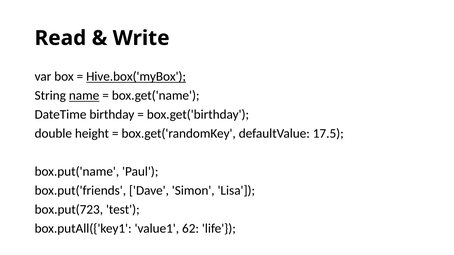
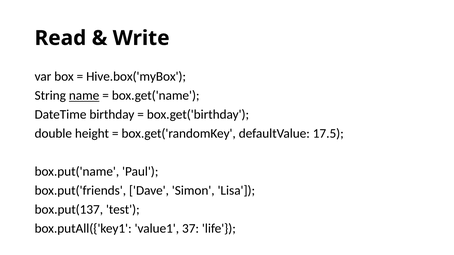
Hive.box('myBox underline: present -> none (136, 77)
box.put(723: box.put(723 -> box.put(137 (69, 210)
62: 62 -> 37 (191, 229)
